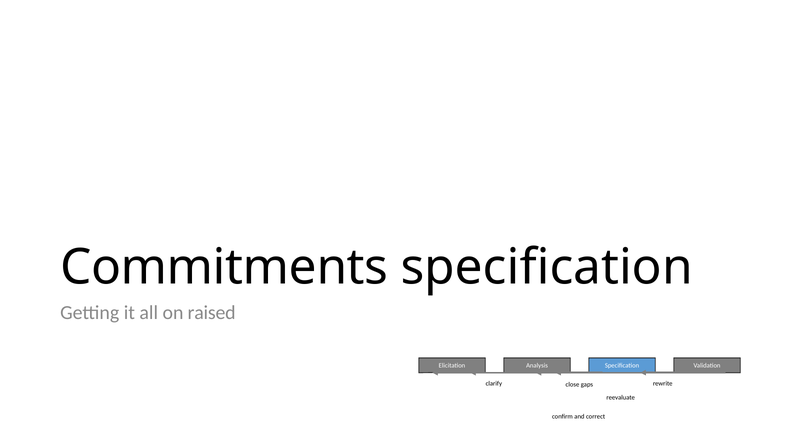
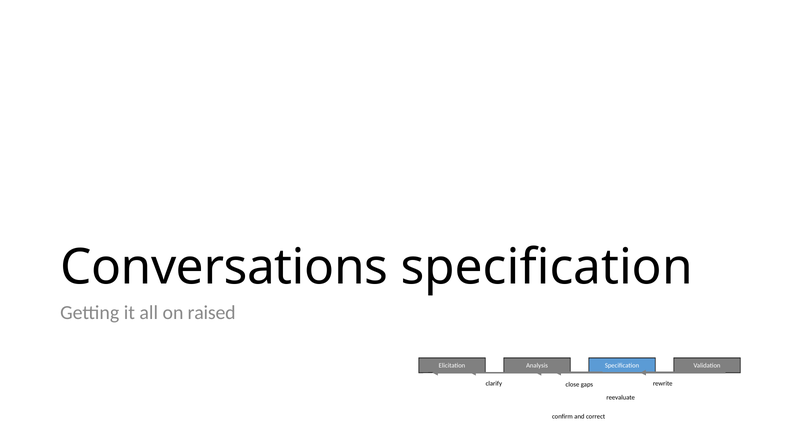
Commitments: Commitments -> Conversations (224, 267)
